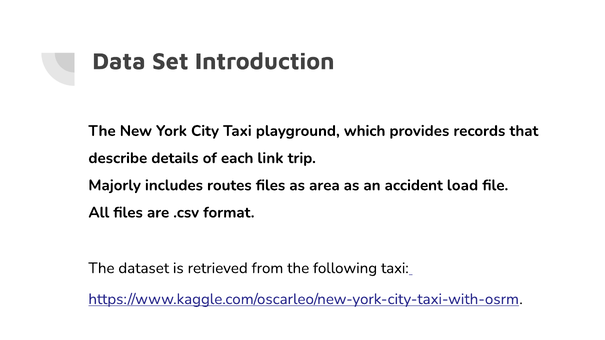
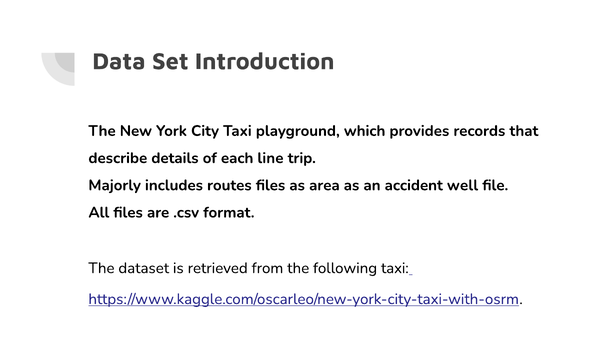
link: link -> line (270, 158)
load: load -> well (462, 185)
